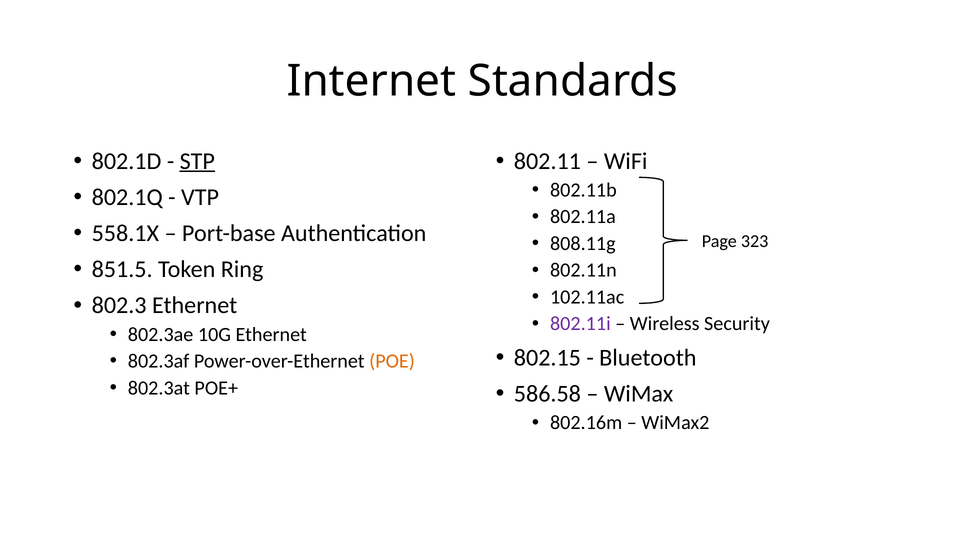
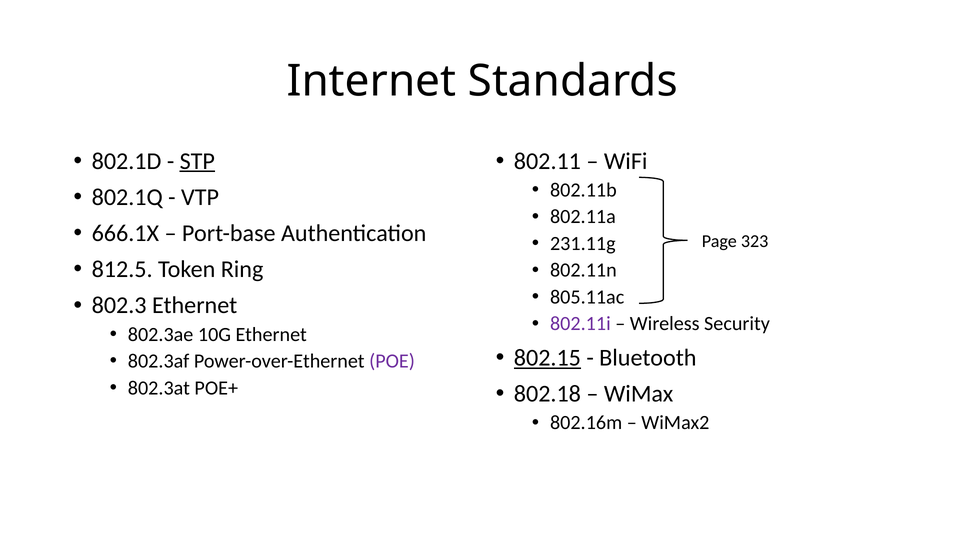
558.1X: 558.1X -> 666.1X (125, 233)
808.11g: 808.11g -> 231.11g (583, 243)
851.5: 851.5 -> 812.5 (122, 269)
102.11ac: 102.11ac -> 805.11ac (587, 297)
802.15 underline: none -> present (547, 358)
POE colour: orange -> purple (392, 361)
586.58: 586.58 -> 802.18 (547, 394)
